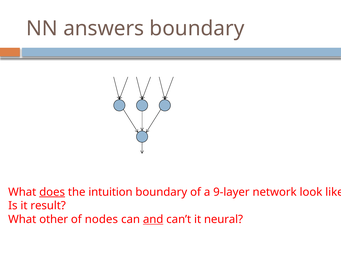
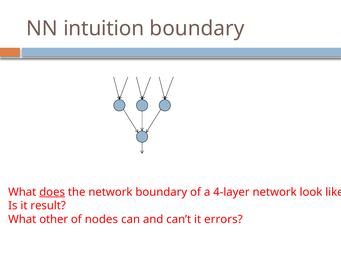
answers: answers -> intuition (104, 28)
the intuition: intuition -> network (110, 192)
9-layer: 9-layer -> 4-layer (231, 192)
and underline: present -> none (153, 219)
neural: neural -> errors (223, 219)
